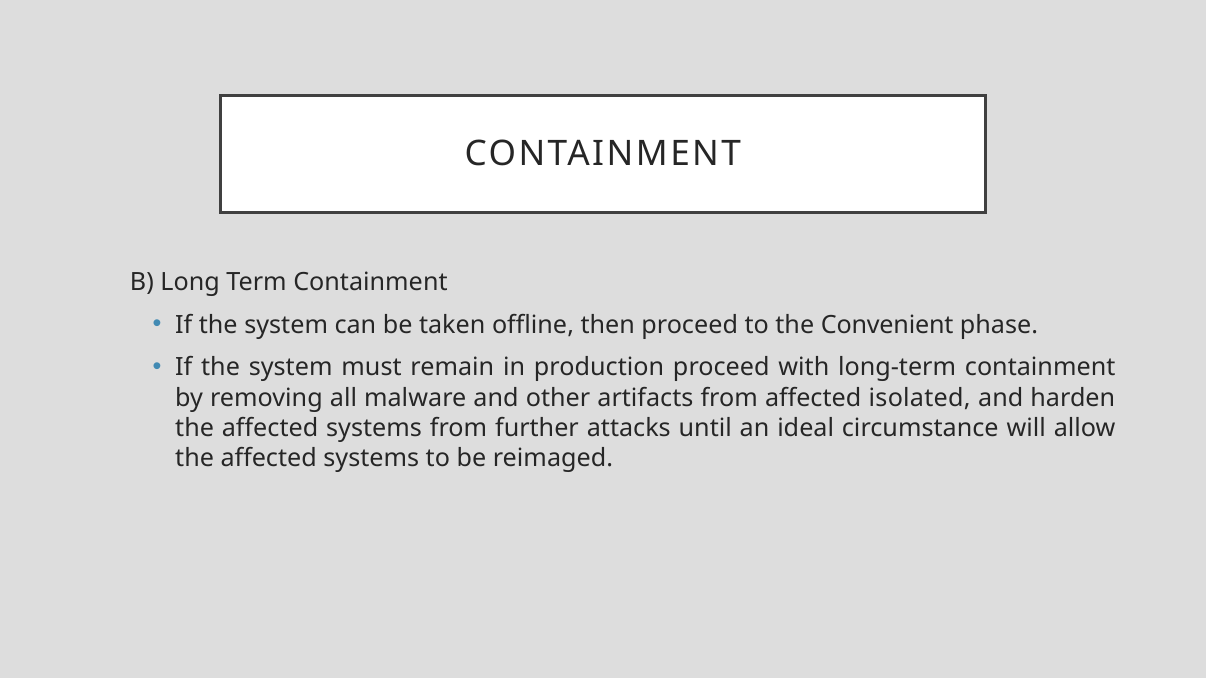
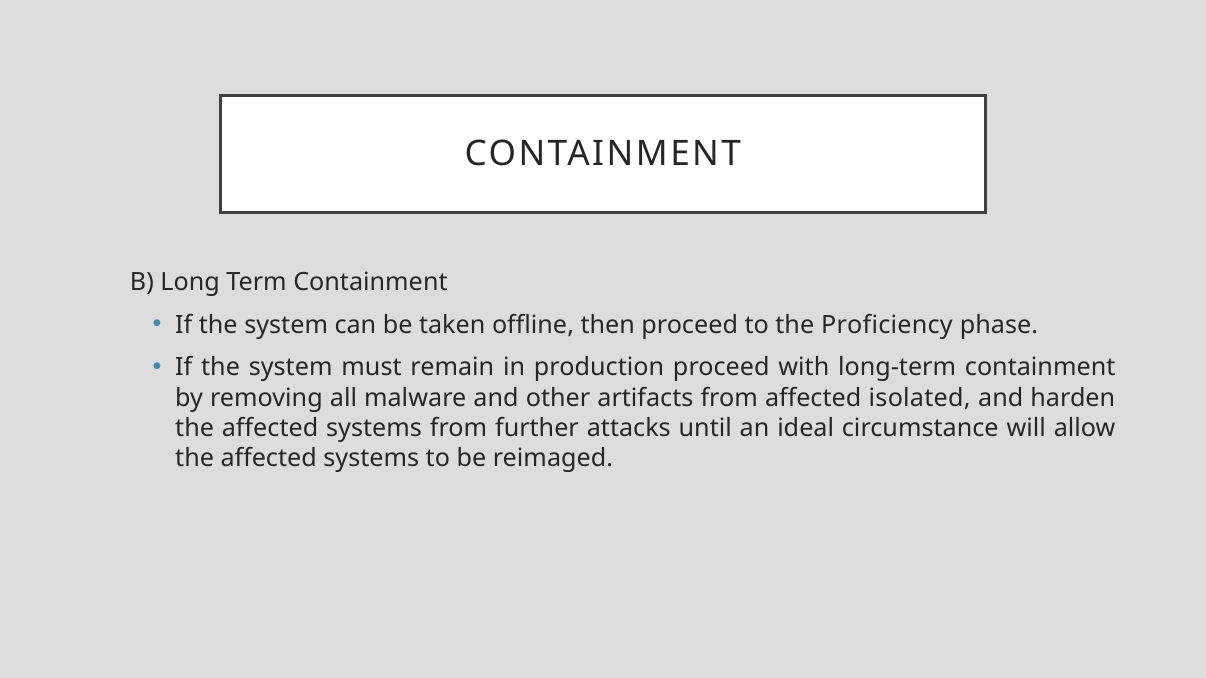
Convenient: Convenient -> Proficiency (887, 325)
